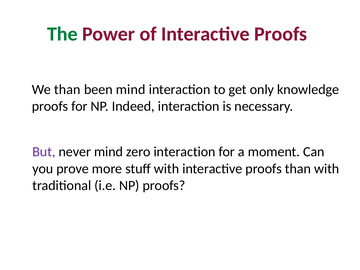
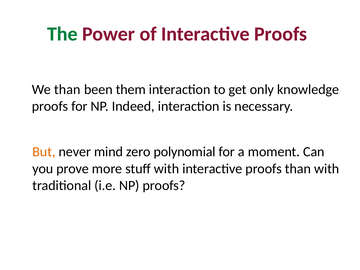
been mind: mind -> them (131, 89)
But colour: purple -> orange (44, 152)
zero interaction: interaction -> polynomial (185, 152)
